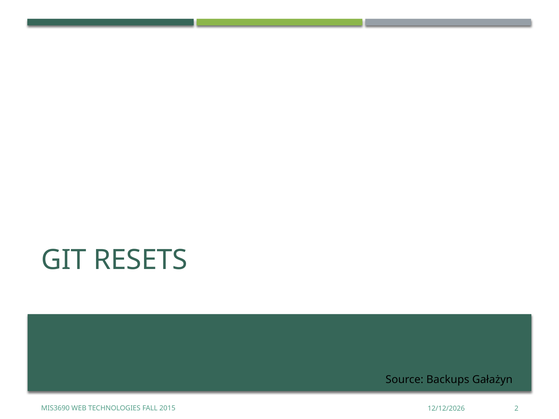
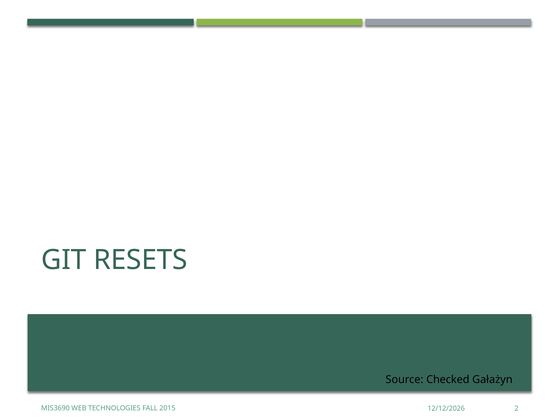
Backups: Backups -> Checked (448, 380)
